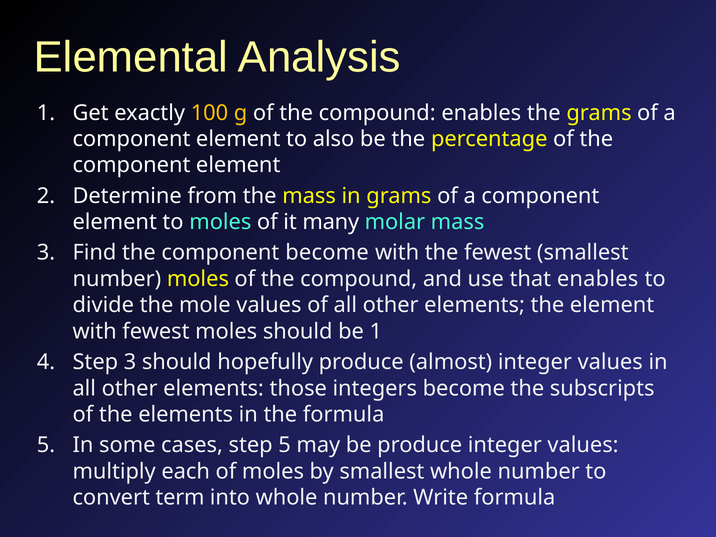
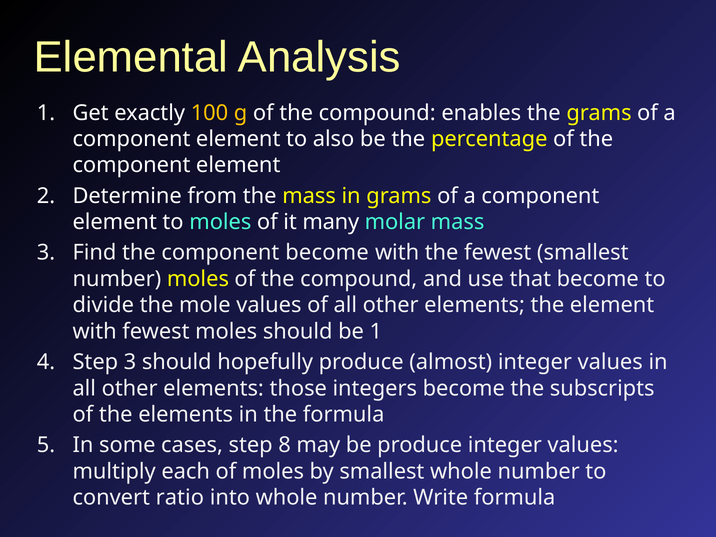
that enables: enables -> become (598, 279)
step 5: 5 -> 8 (285, 445)
term: term -> ratio (180, 498)
